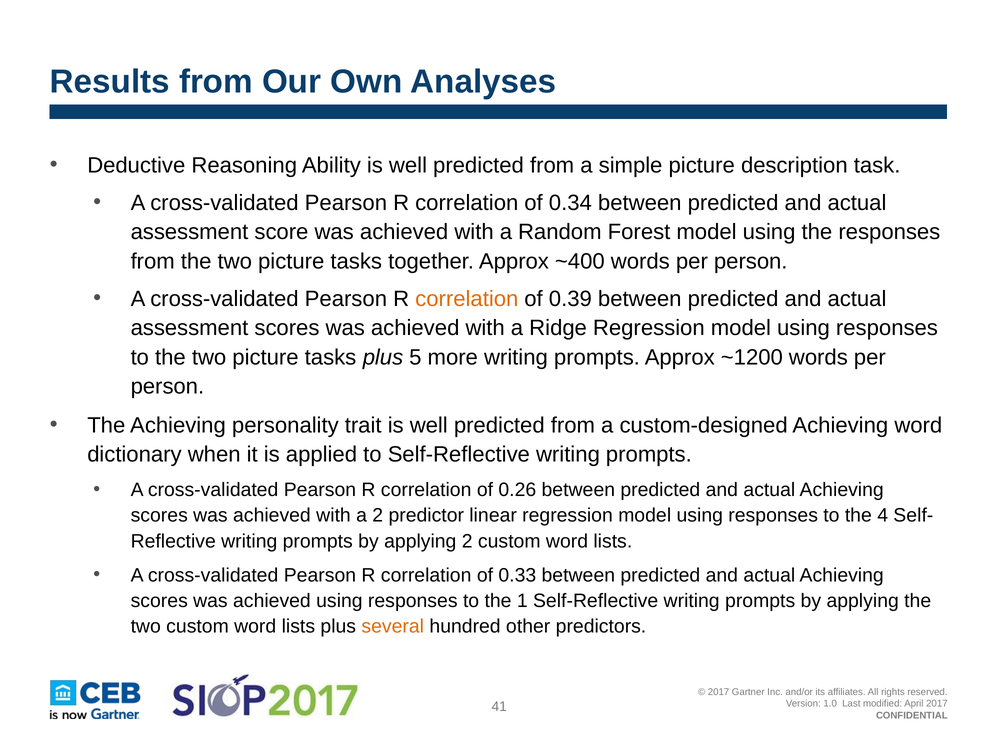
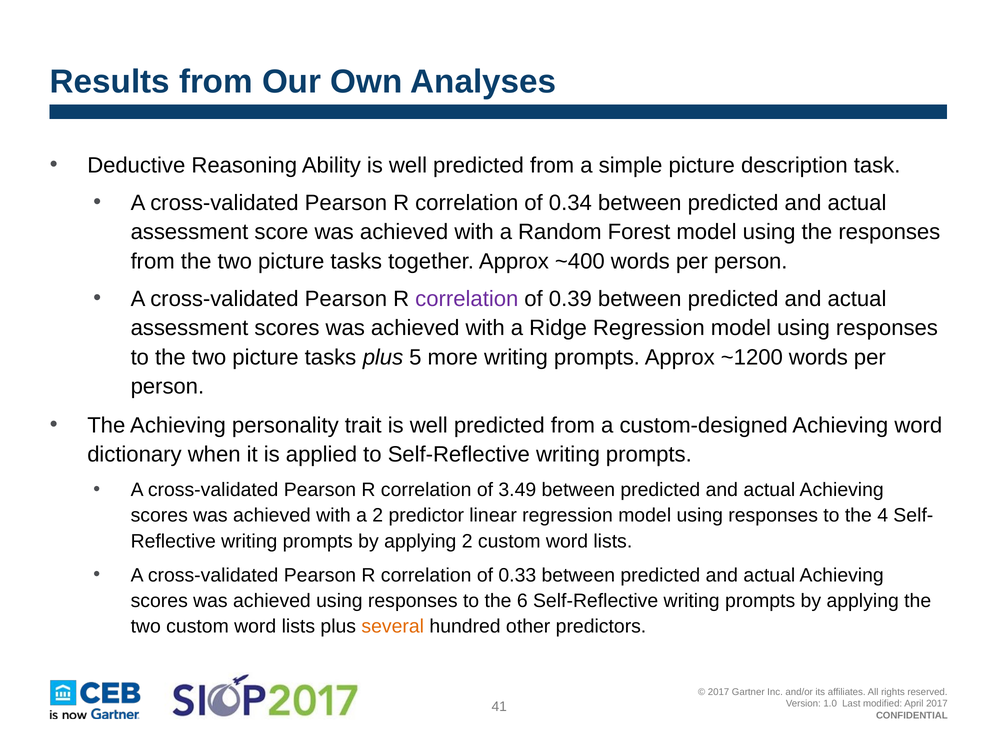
correlation colour: orange -> purple (467, 299)
0.26: 0.26 -> 3.49 (517, 490)
1: 1 -> 6 (522, 601)
